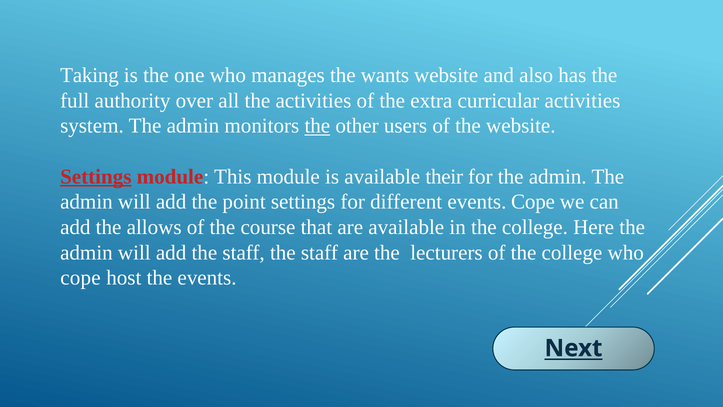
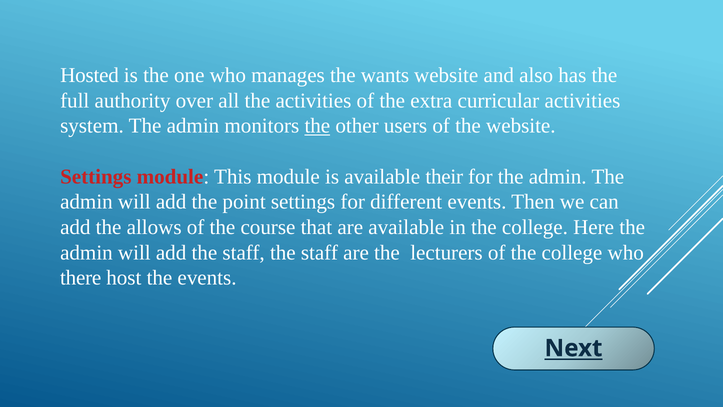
Taking: Taking -> Hosted (89, 75)
Settings underline: present -> none (96, 177)
events Cope: Cope -> Then (533, 202)
cope: cope -> there (81, 278)
